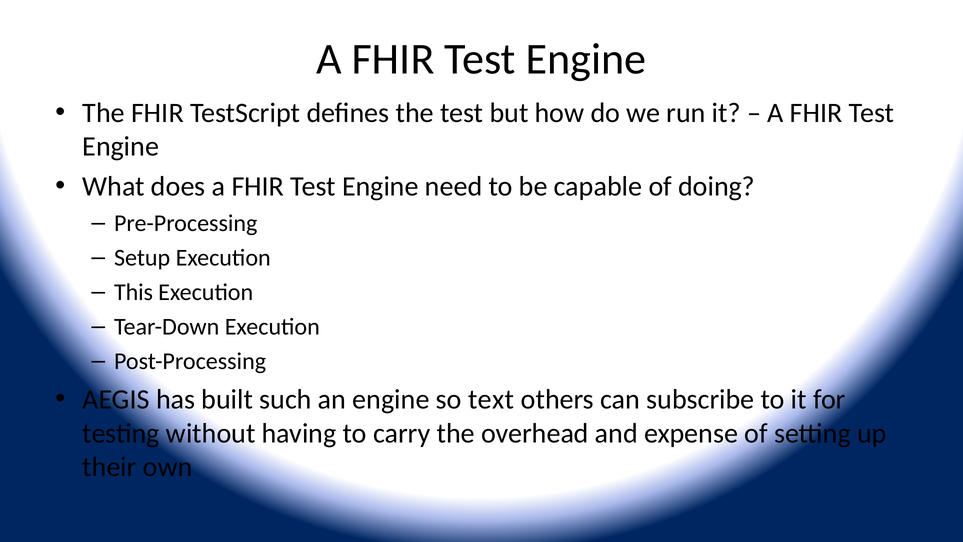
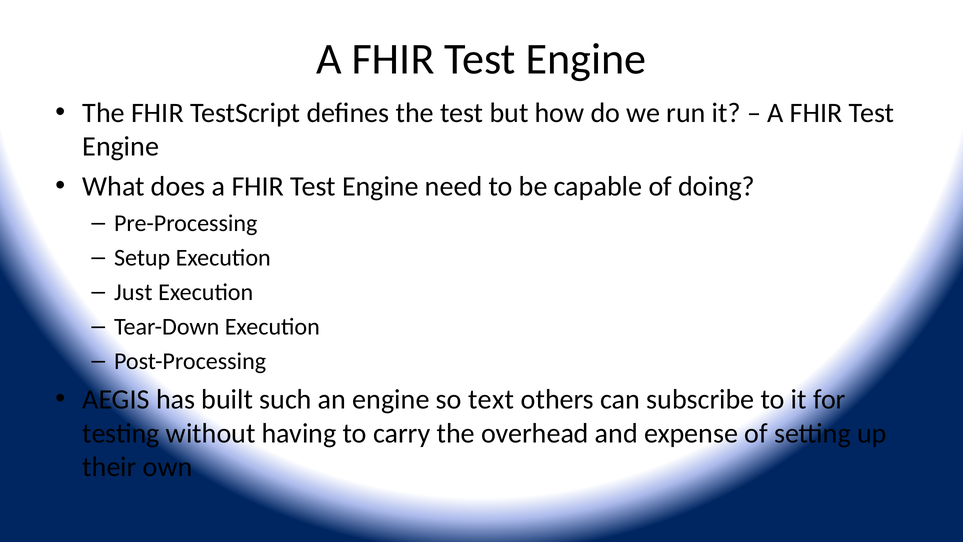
This: This -> Just (133, 292)
